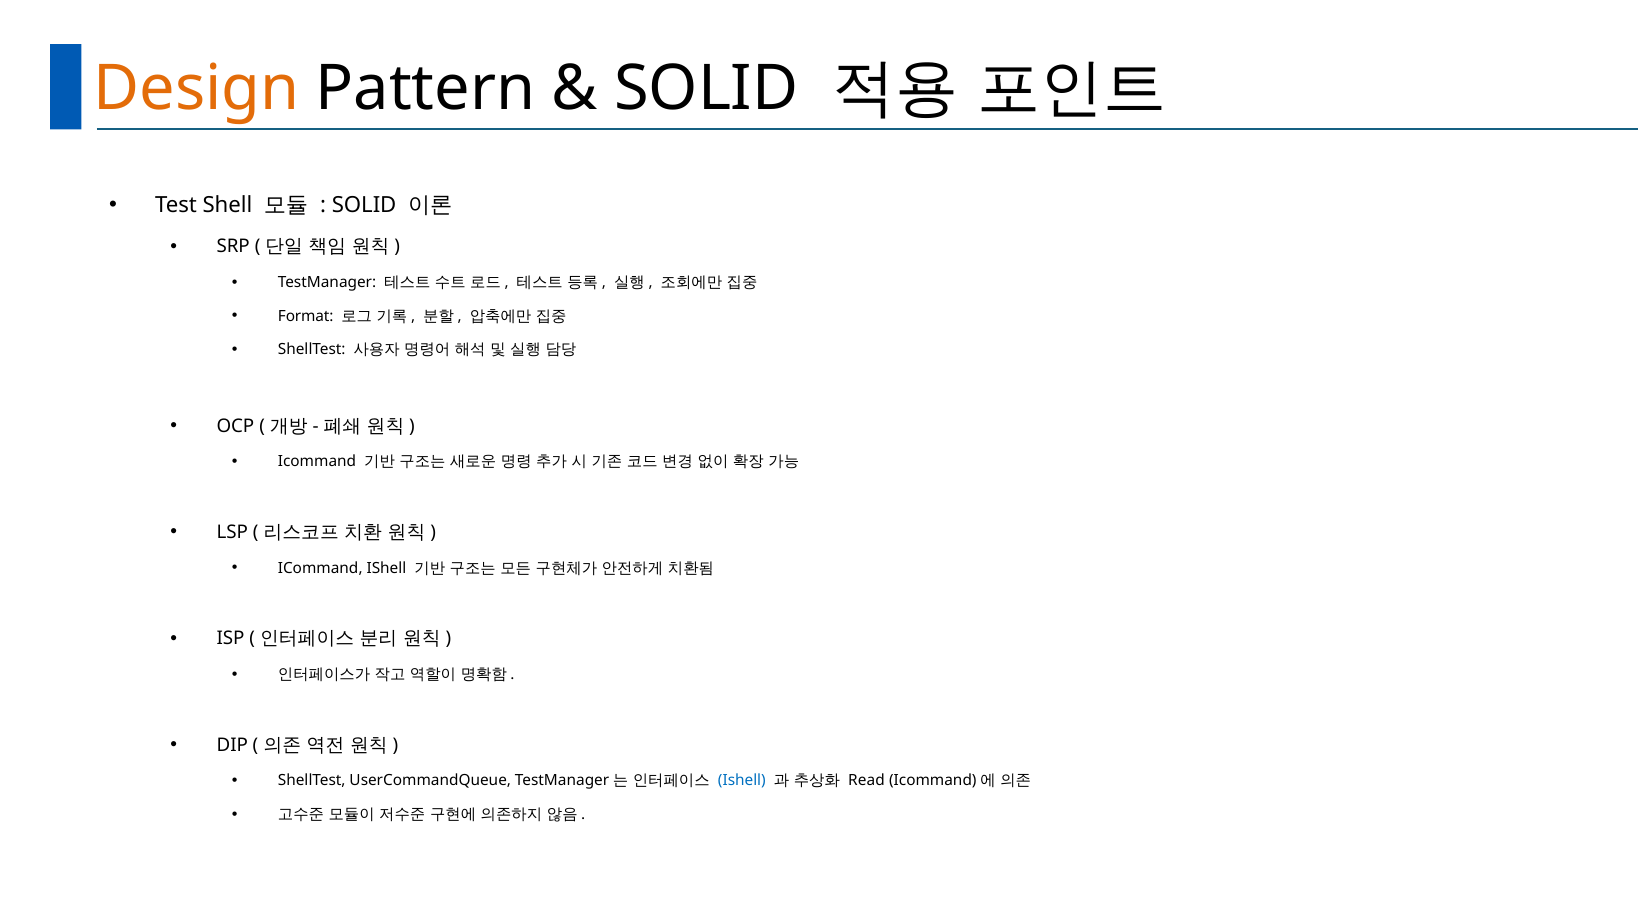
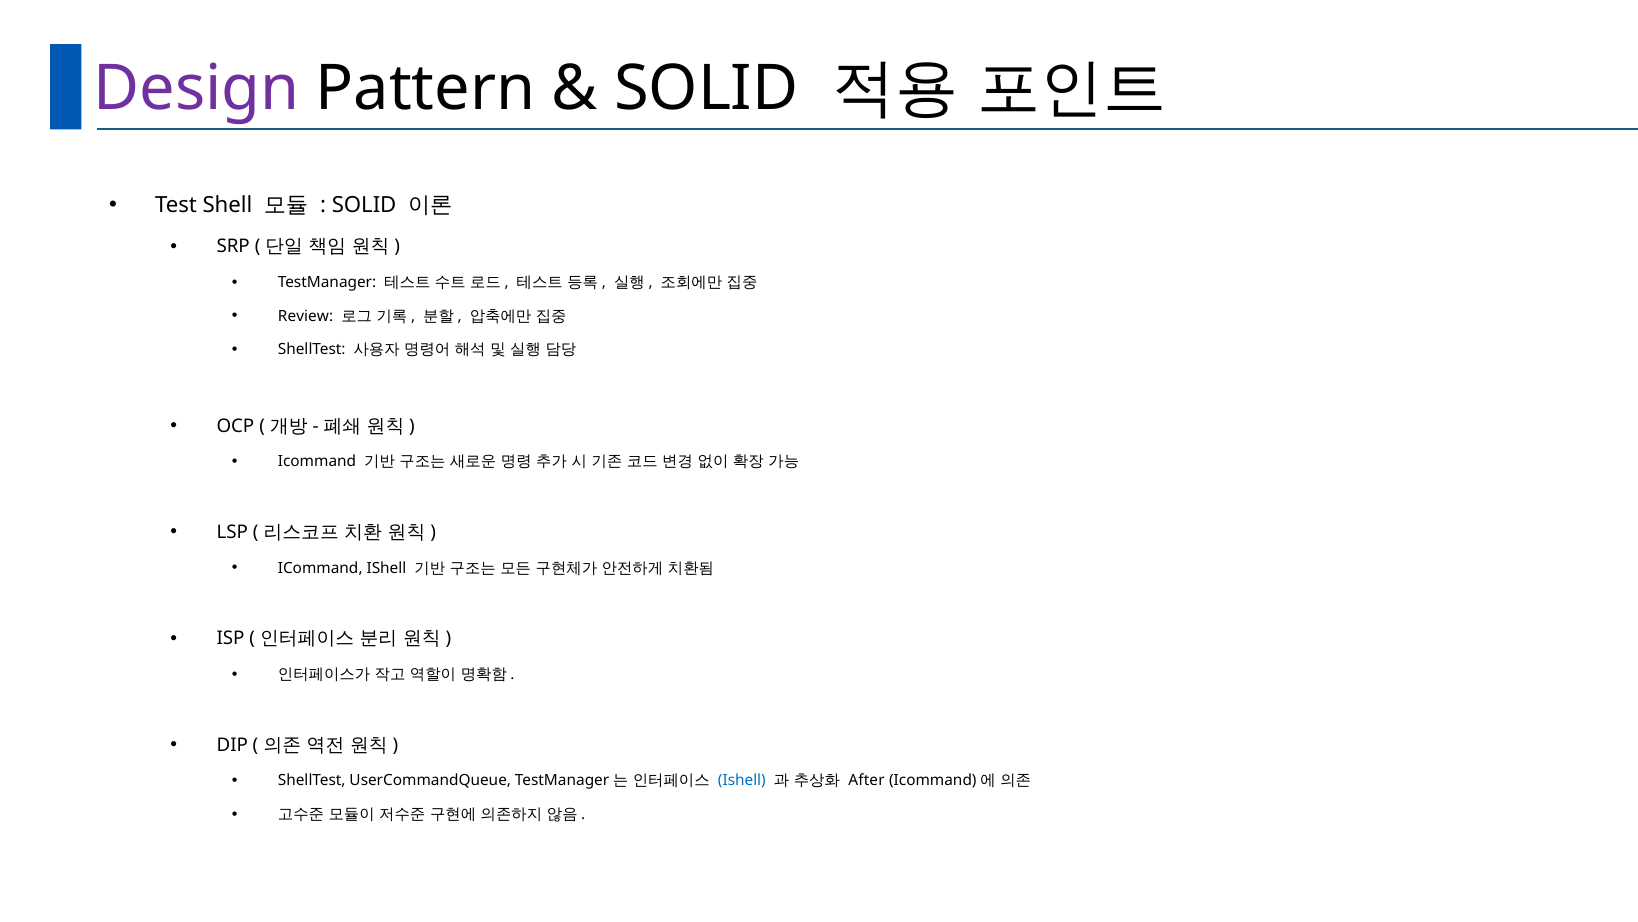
Design colour: orange -> purple (197, 89)
Format: Format -> Review (306, 316)
Read: Read -> After (867, 780)
